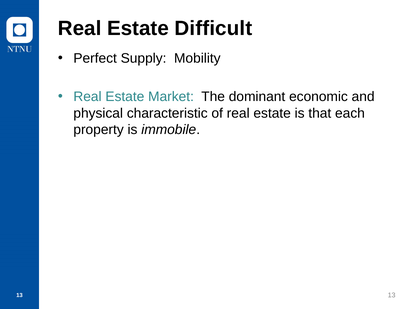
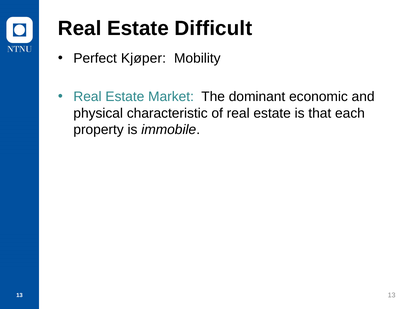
Supply: Supply -> Kjøper (143, 58)
